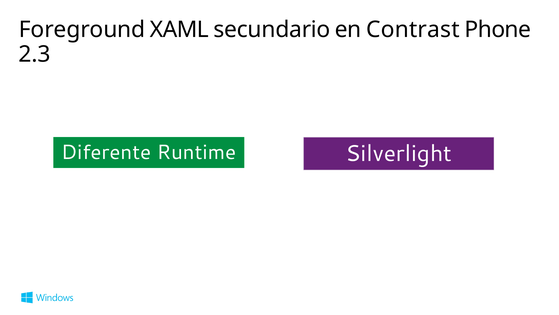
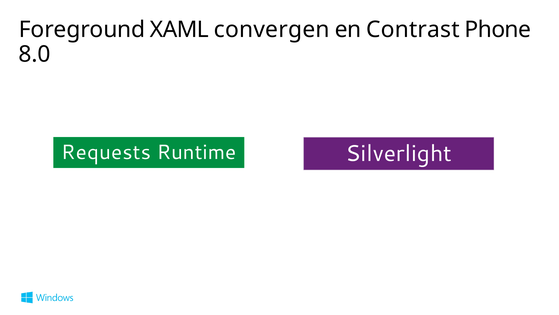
secundario: secundario -> convergen (272, 30)
2.3: 2.3 -> 8.0 (35, 54)
Diferente: Diferente -> Requests (106, 152)
